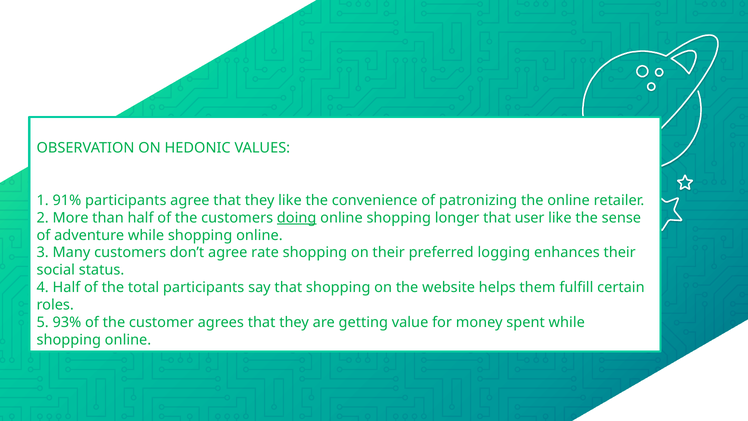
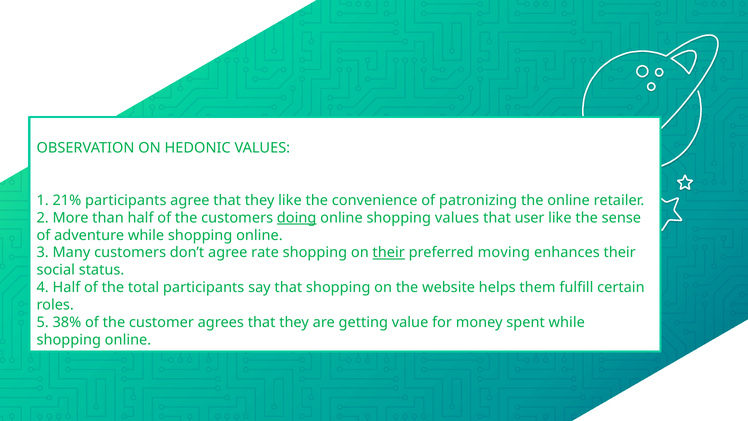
91%: 91% -> 21% (67, 200)
shopping longer: longer -> values (457, 218)
their underline: none -> present (389, 253)
logging: logging -> moving (504, 253)
93%: 93% -> 38% (67, 322)
